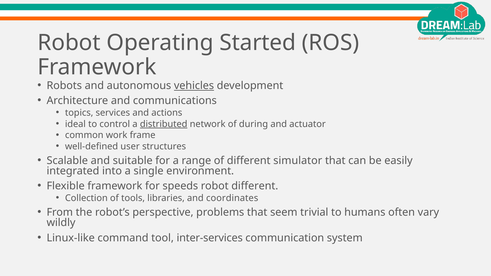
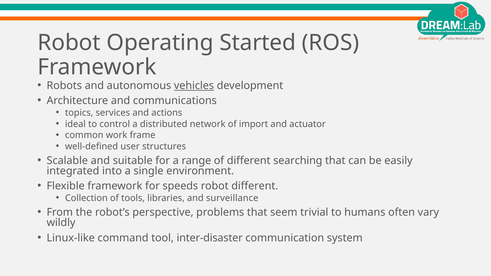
distributed underline: present -> none (164, 124)
during: during -> import (254, 124)
simulator: simulator -> searching (298, 161)
coordinates: coordinates -> surveillance (232, 198)
inter-services: inter-services -> inter-disaster (210, 238)
